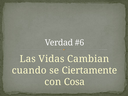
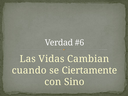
Cosa: Cosa -> Sino (74, 82)
